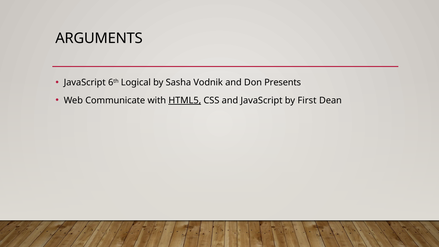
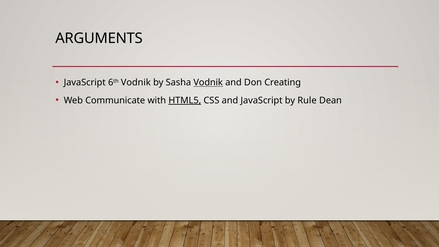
6th Logical: Logical -> Vodnik (136, 83)
Vodnik underline: none -> present (208, 83)
Presents: Presents -> Creating (283, 83)
First: First -> Rule (307, 100)
